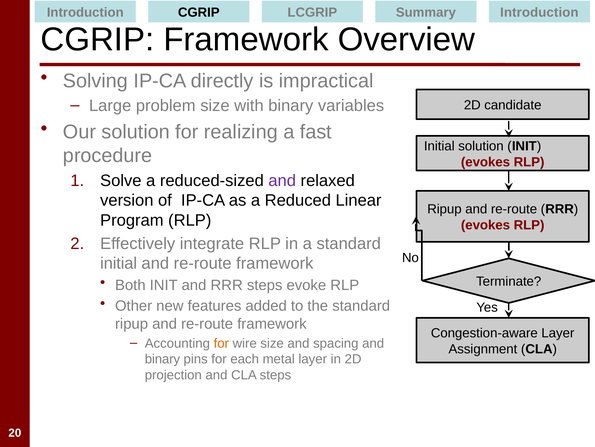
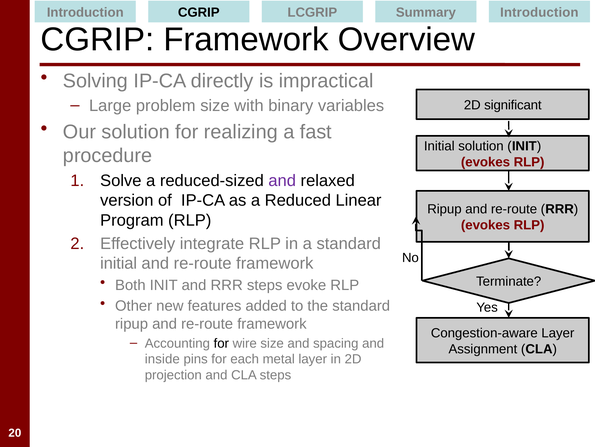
candidate: candidate -> significant (513, 105)
for colour: orange -> black (221, 343)
binary: binary -> inside (162, 359)
